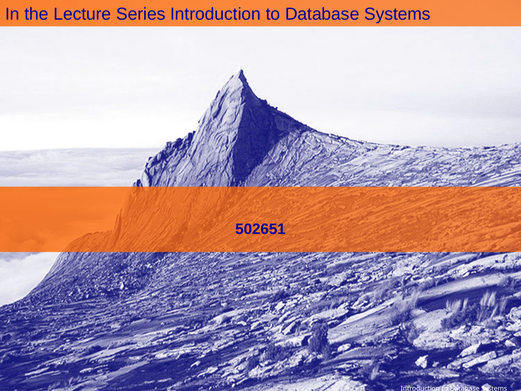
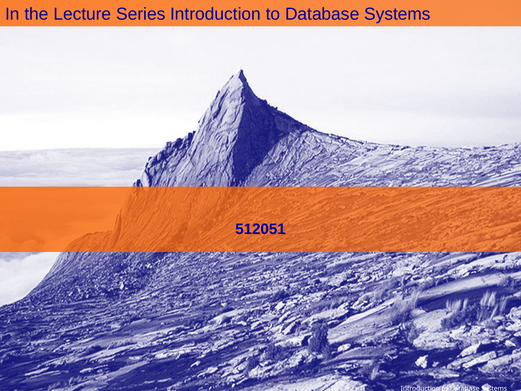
502651: 502651 -> 512051 (260, 229)
